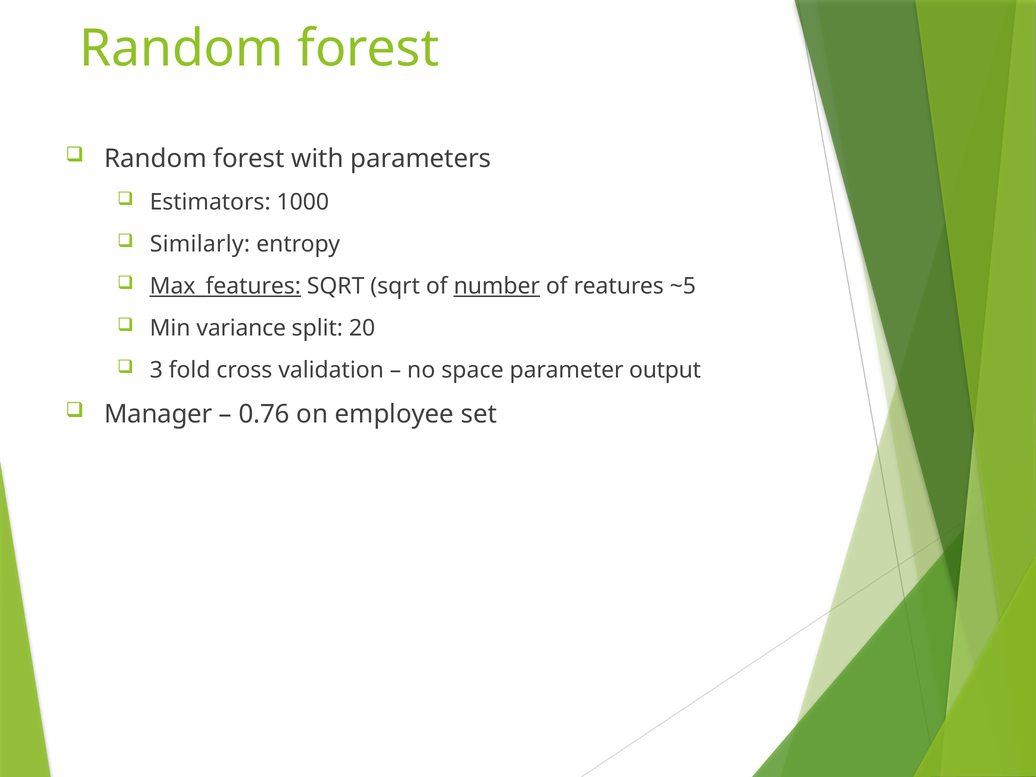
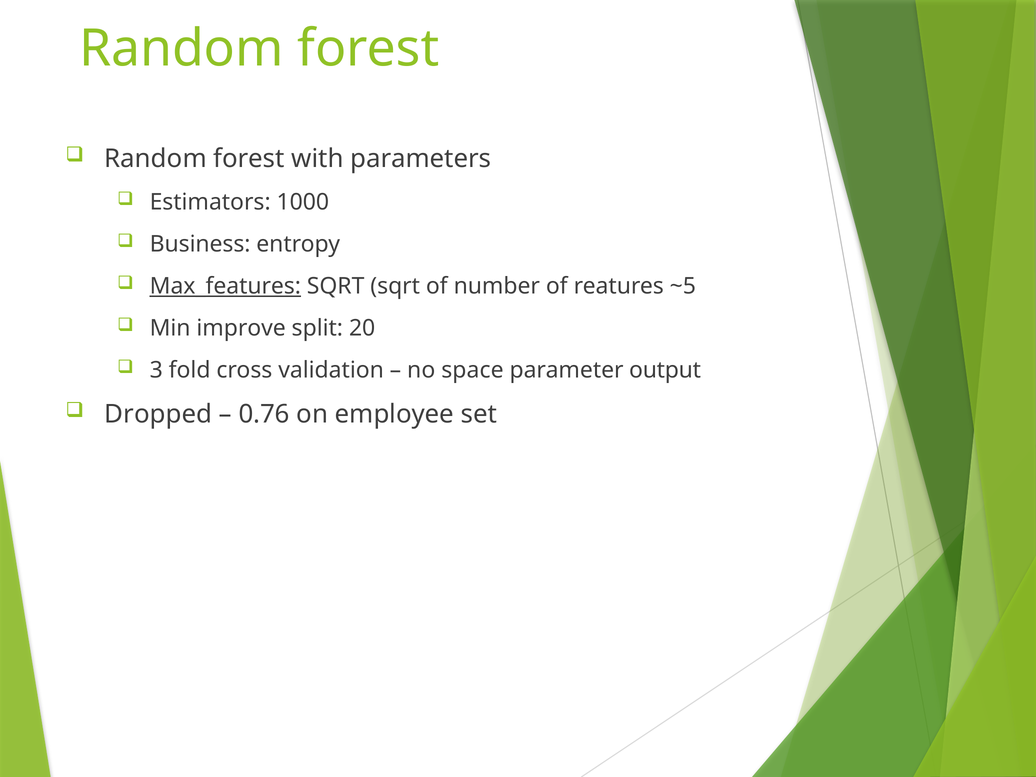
Similarly: Similarly -> Business (200, 244)
number underline: present -> none (497, 286)
variance: variance -> improve (241, 328)
Manager: Manager -> Dropped (158, 414)
